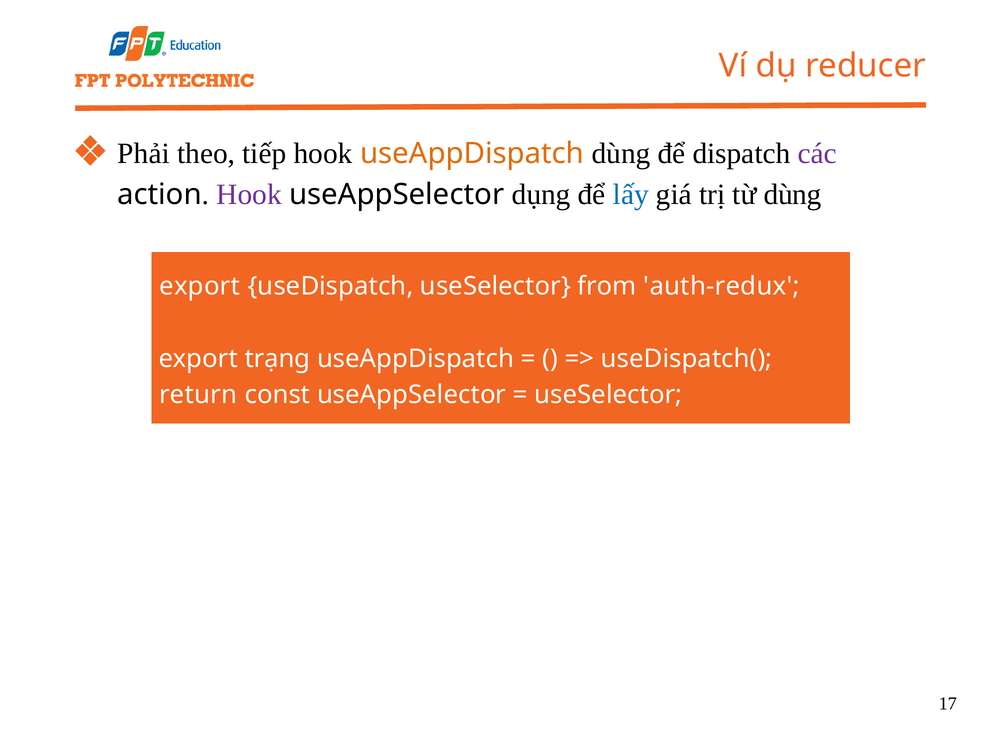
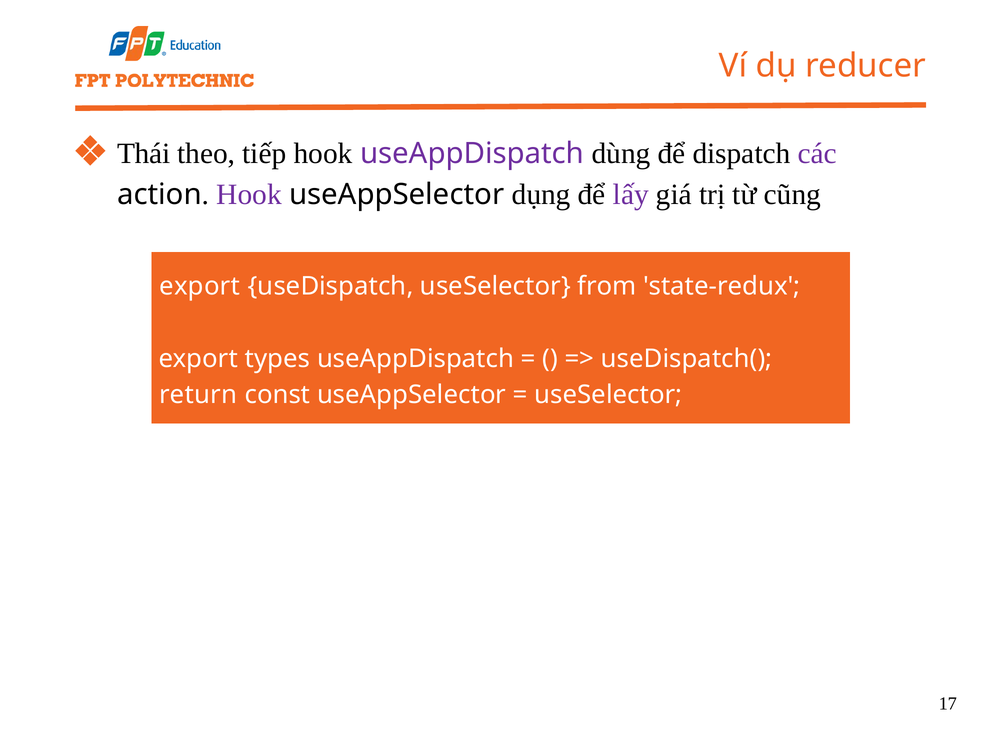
Phải: Phải -> Thái (144, 154)
useAppDispatch colour: orange -> purple (472, 154)
lấy colour: blue -> purple (631, 195)
từ dùng: dùng -> cũng (792, 195)
auth-redux: auth-redux -> state-redux (722, 287)
trạng: trạng -> types (277, 359)
